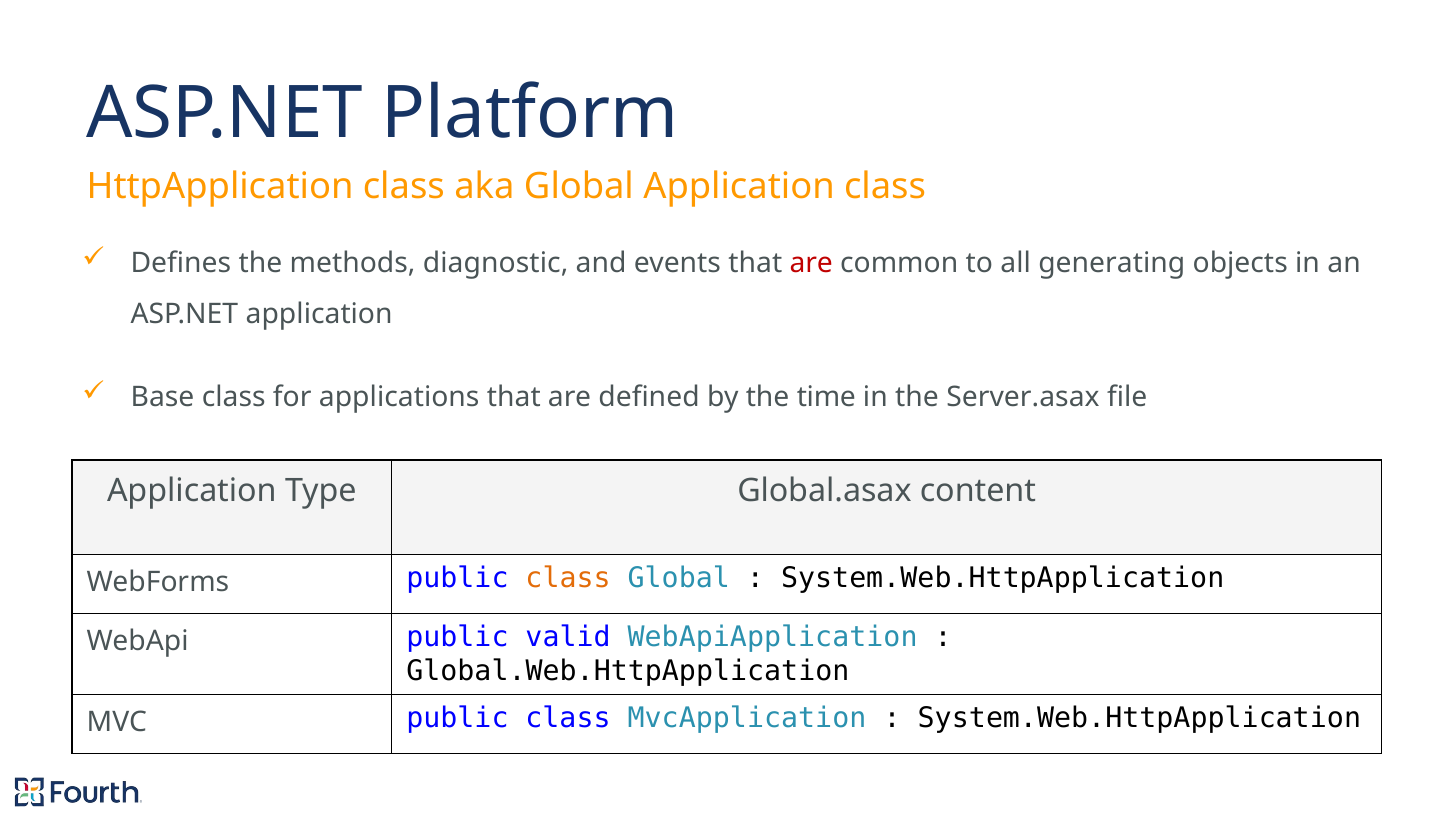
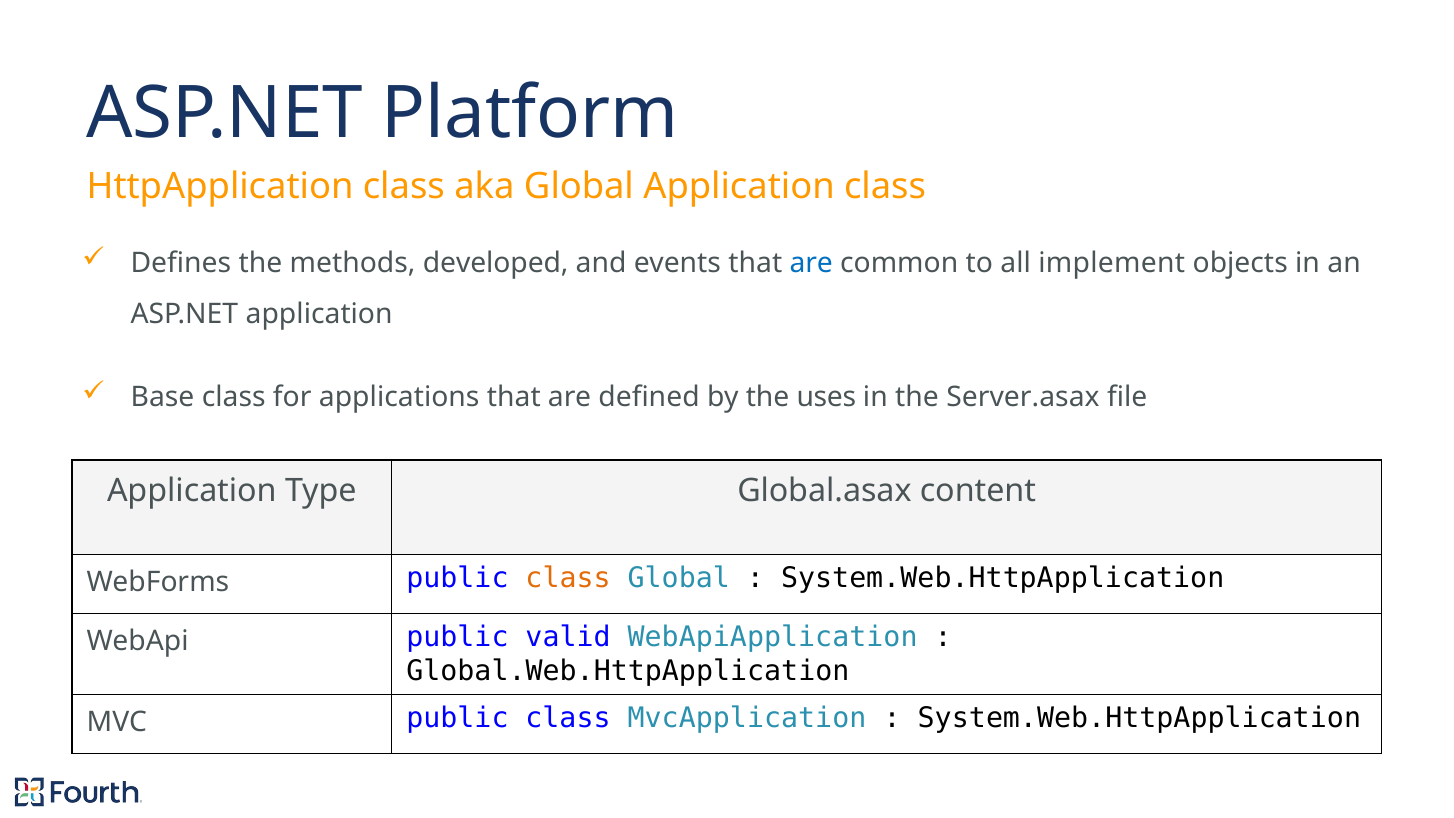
diagnostic: diagnostic -> developed (496, 263)
are colour: red -> blue (811, 263)
generating: generating -> implement (1112, 263)
time: time -> uses (826, 398)
